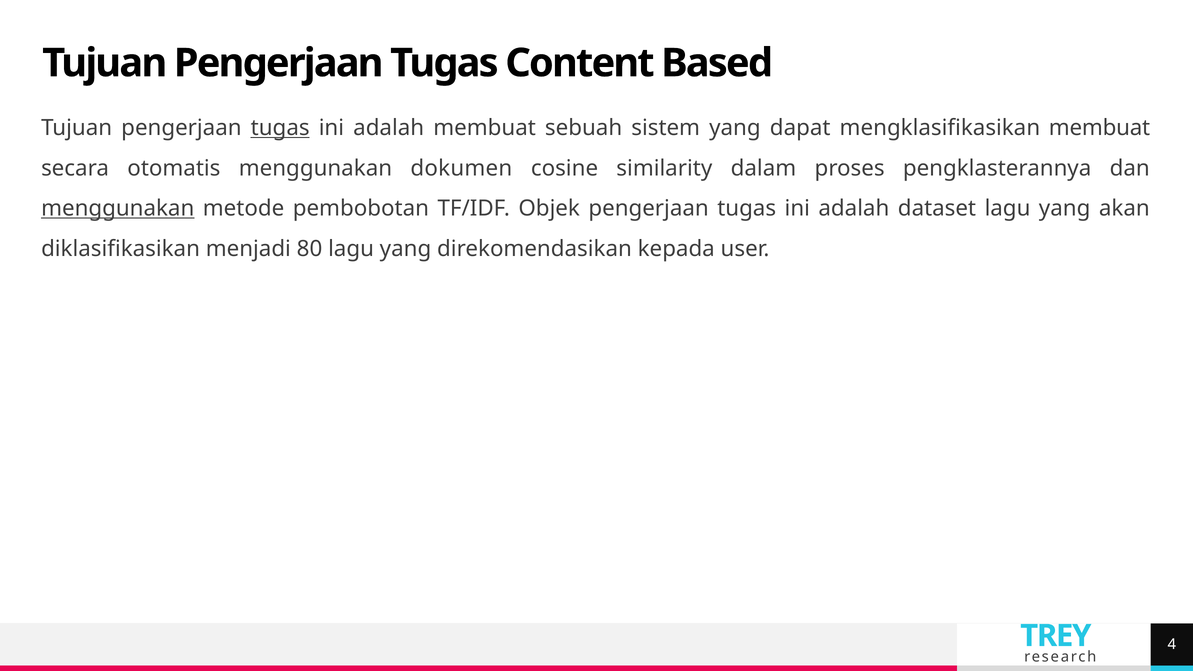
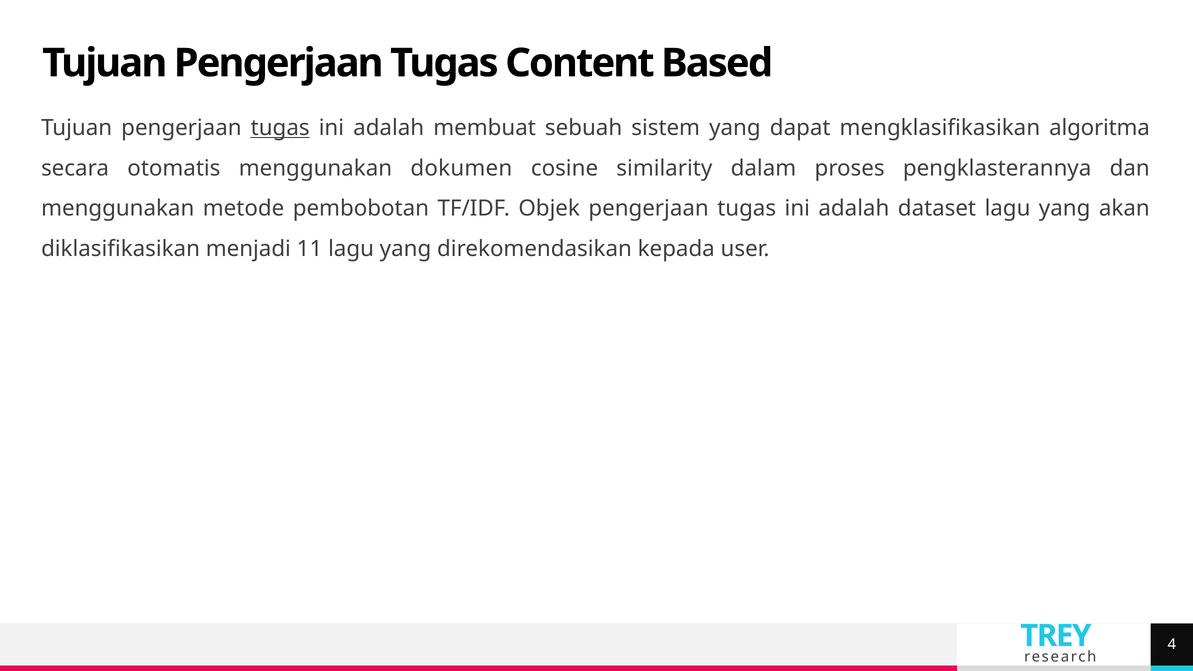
mengklasifikasikan membuat: membuat -> algoritma (1100, 128)
menggunakan underline: present -> none (118, 208)
80: 80 -> 11 (310, 249)
